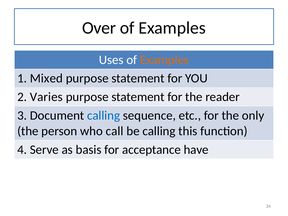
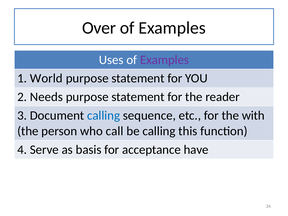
Examples colour: orange -> purple (164, 60)
Mixed: Mixed -> World (46, 78)
Varies: Varies -> Needs (46, 97)
only: only -> with (253, 115)
